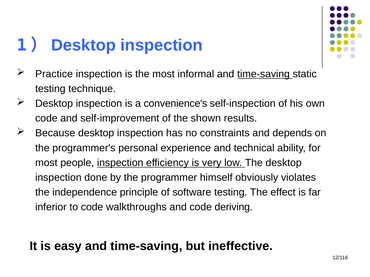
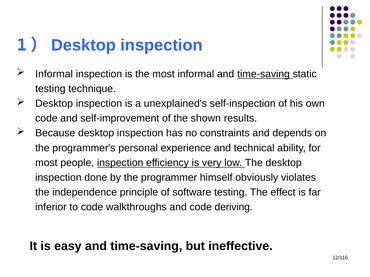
Practice: Practice -> Informal (54, 74)
convenience's: convenience's -> unexplained's (175, 104)
